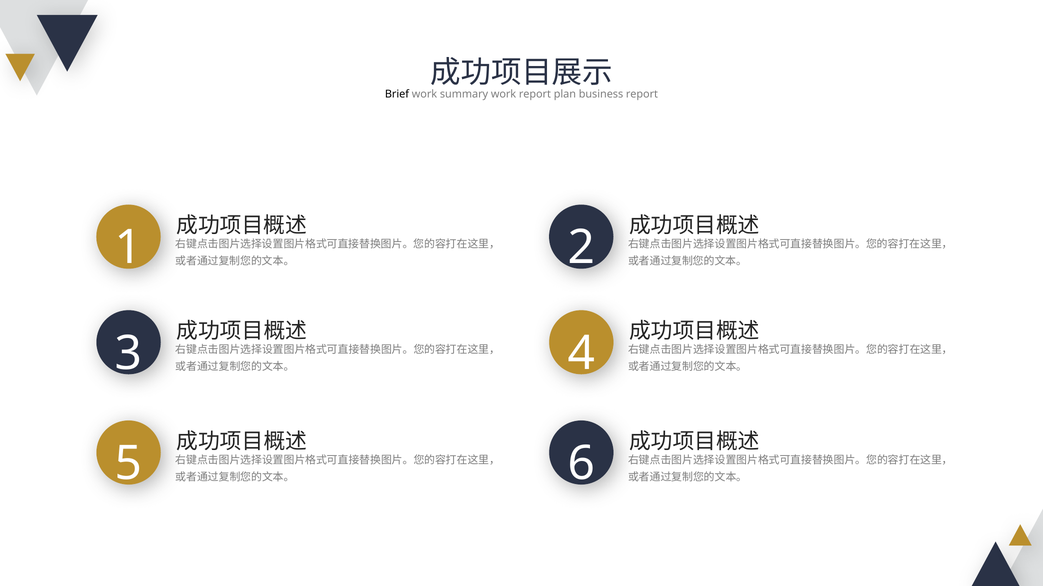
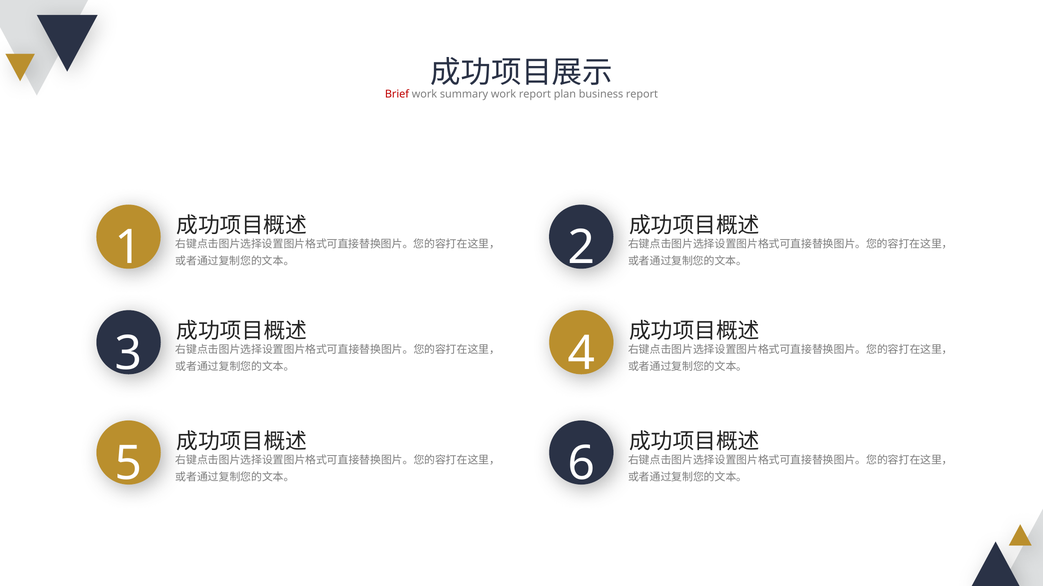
Brief colour: black -> red (397, 94)
